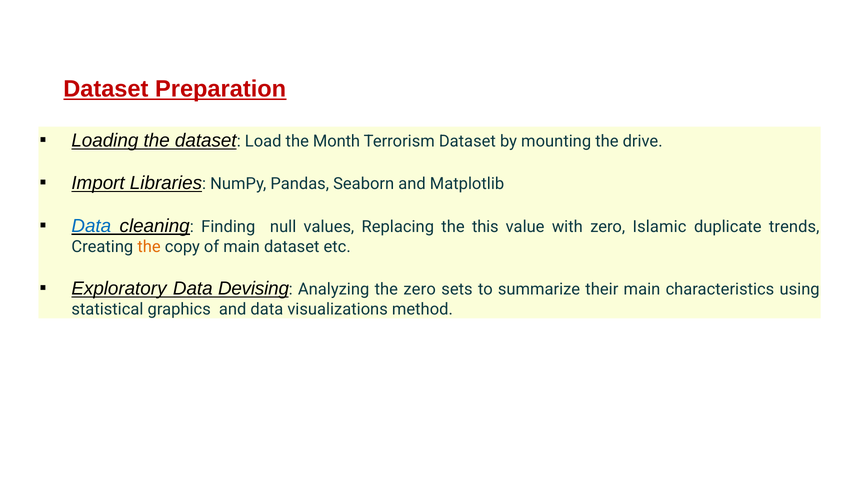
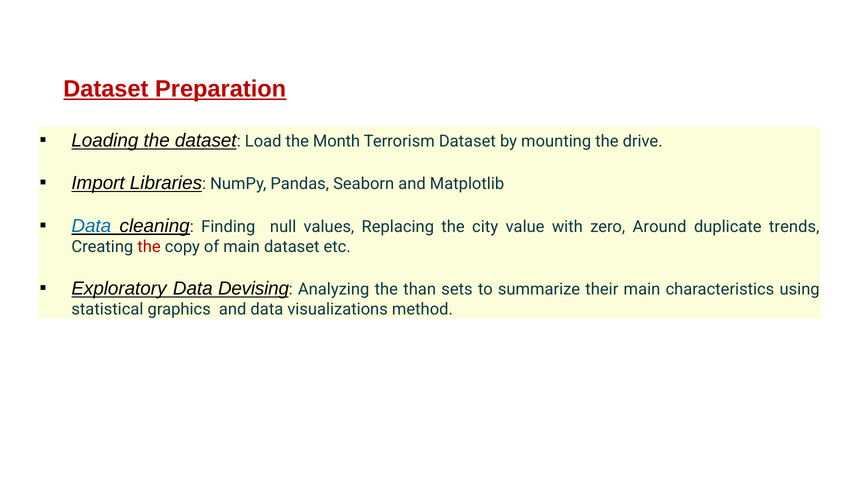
this: this -> city (485, 226)
Islamic: Islamic -> Around (659, 226)
the colour: orange -> red (149, 247)
the zero: zero -> than (420, 289)
